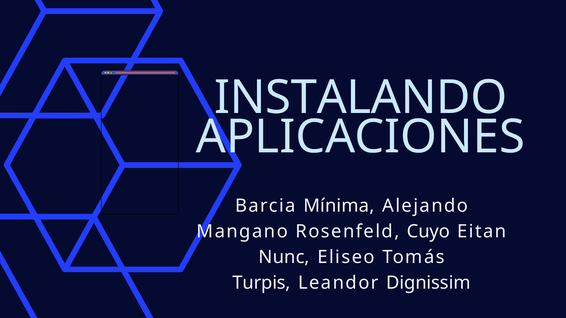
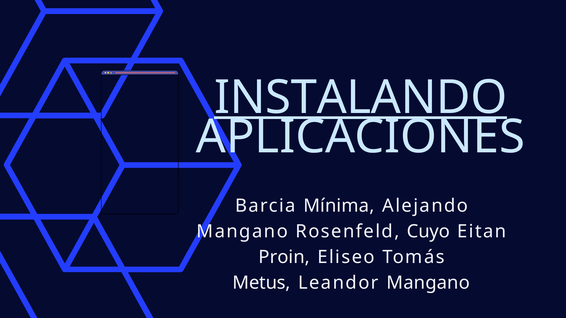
INSTALANDO underline: none -> present (361, 98)
Nunc: Nunc -> Proin (284, 257)
Turpis: Turpis -> Metus (262, 283)
Leandor Dignissim: Dignissim -> Mangano (428, 283)
